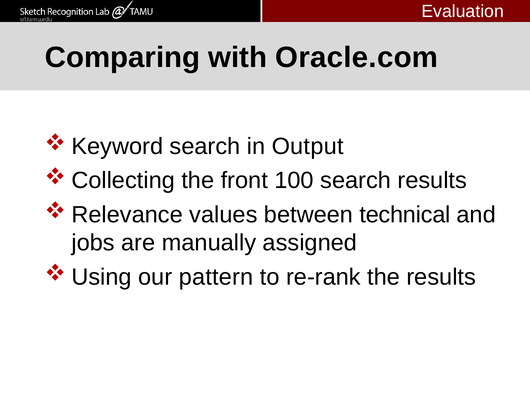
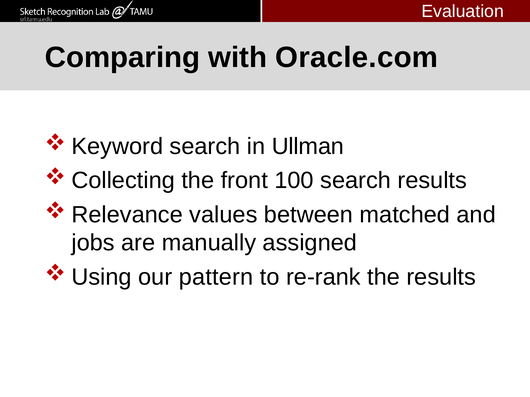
Output: Output -> Ullman (308, 147)
technical: technical -> matched (405, 215)
